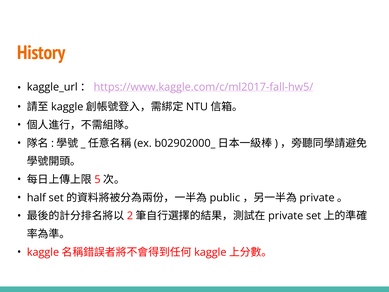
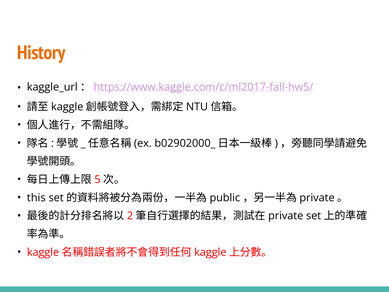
half: half -> this (36, 198)
